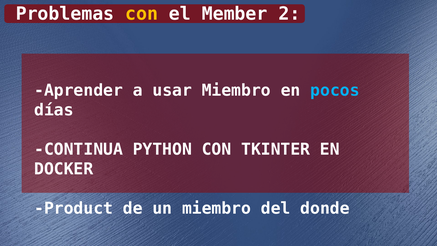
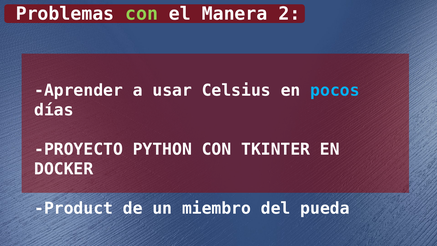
con colour: yellow -> light green (142, 14)
Member: Member -> Manera (235, 14)
usar Miembro: Miembro -> Celsius (236, 90)
CONTINUA: CONTINUA -> PROYECTO (79, 149)
donde: donde -> pueda (325, 208)
